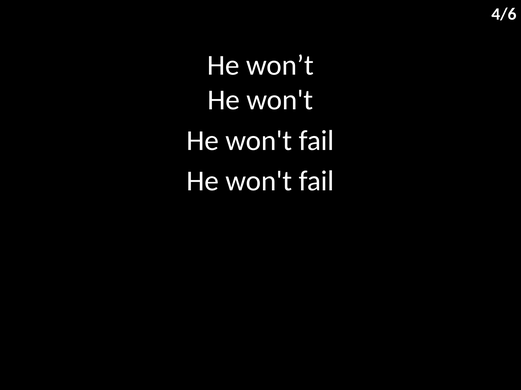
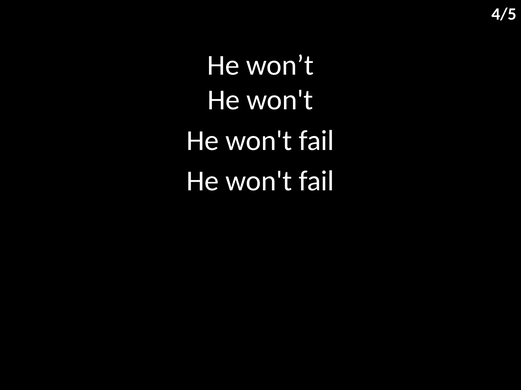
4/6: 4/6 -> 4/5 (504, 14)
